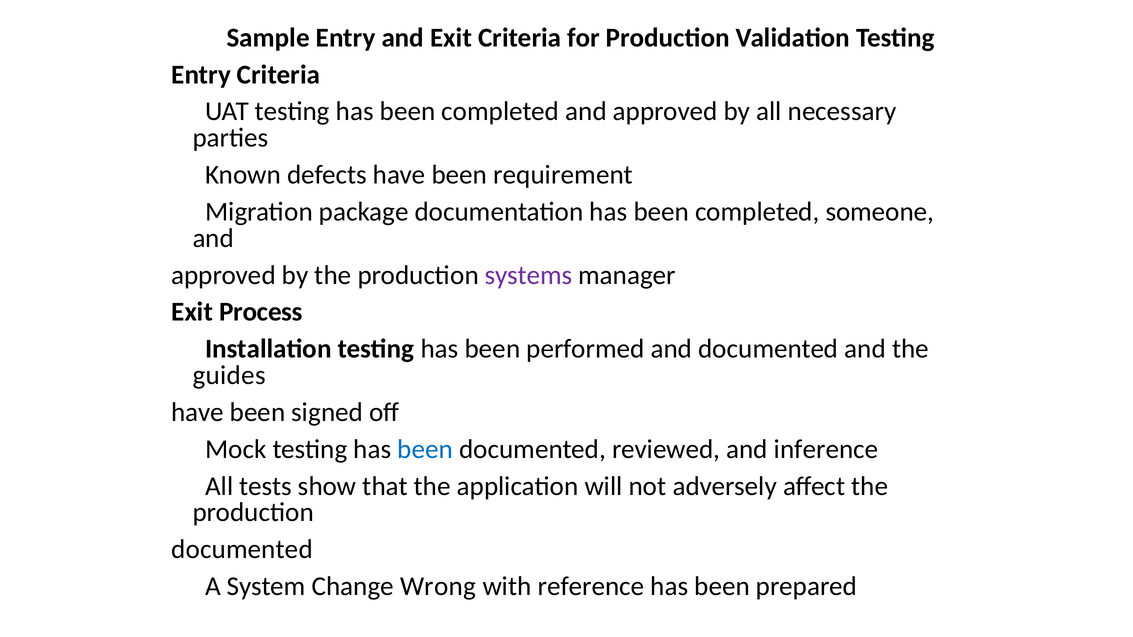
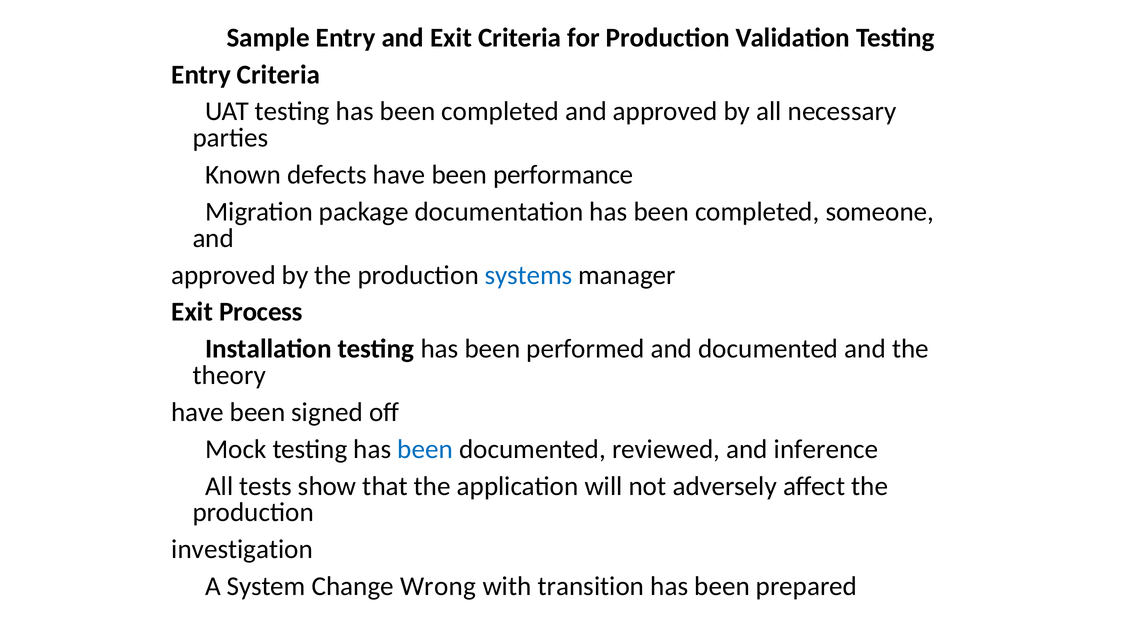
requirement: requirement -> performance (563, 175)
systems colour: purple -> blue (529, 275)
guides: guides -> theory (229, 376)
documented: documented -> investigation (242, 550)
reference: reference -> transition (591, 587)
